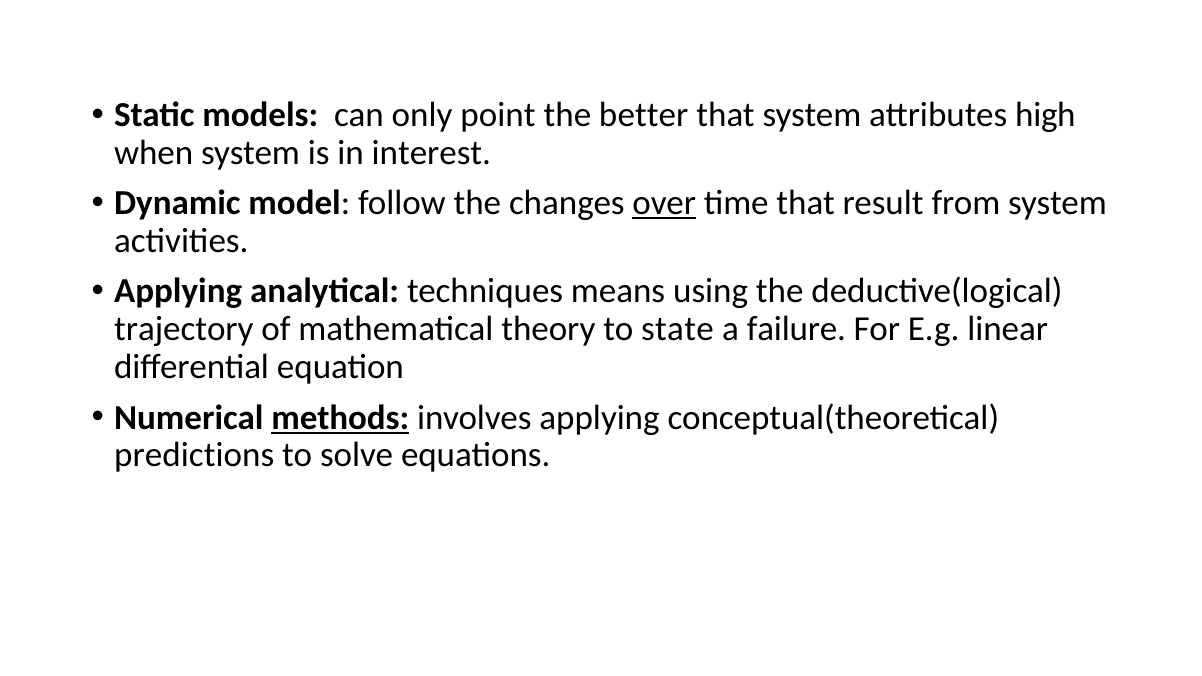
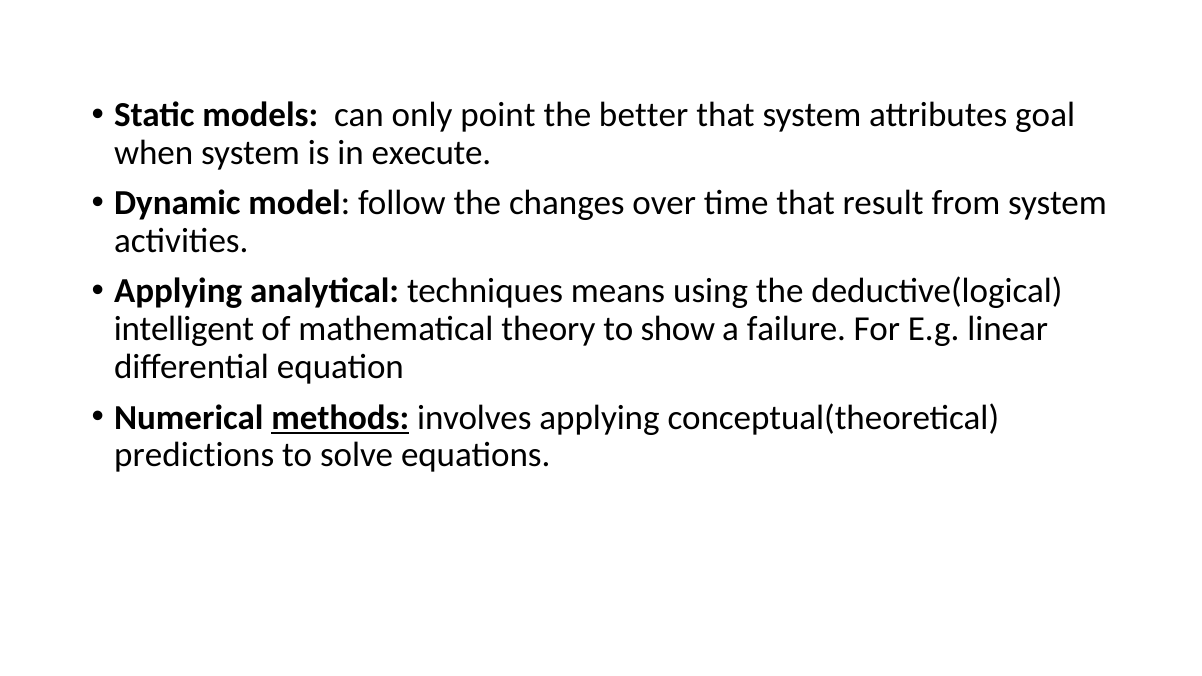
high: high -> goal (1045, 115)
interest: interest -> execute (431, 153)
over underline: present -> none (664, 203)
trajectory: trajectory -> intelligent (184, 329)
state: state -> show (678, 329)
